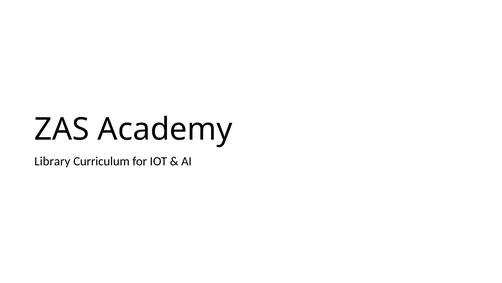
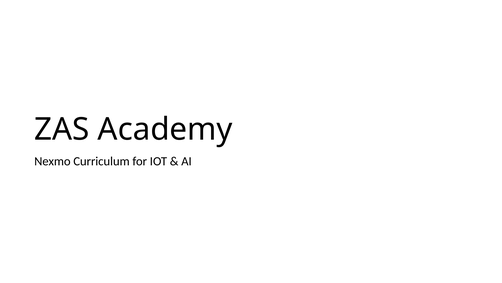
Library: Library -> Nexmo (52, 161)
